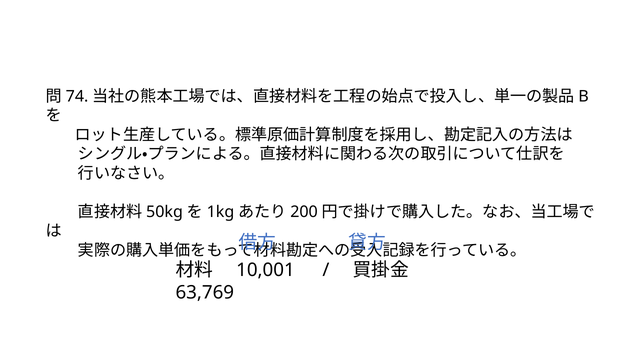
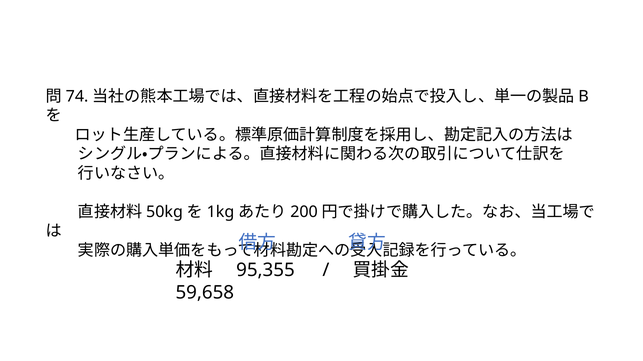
10,001: 10,001 -> 95,355 (265, 270)
63,769: 63,769 -> 59,658 (205, 293)
